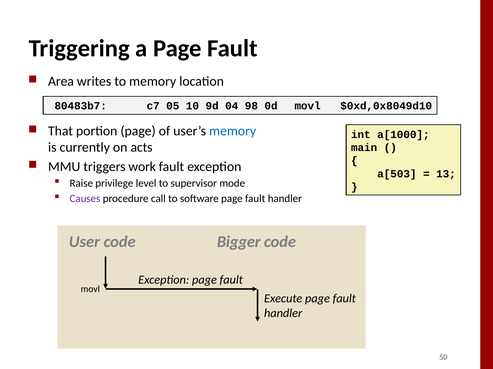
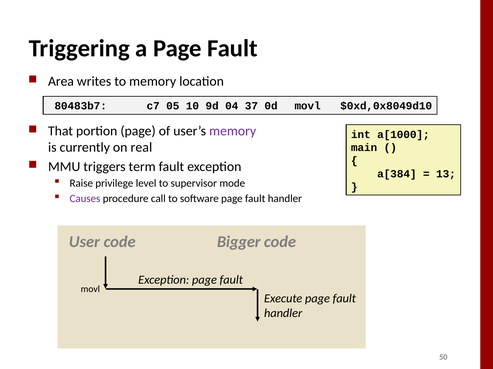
98: 98 -> 37 (251, 106)
memory colour: blue -> purple (233, 131)
acts: acts -> real (141, 148)
work: work -> term (142, 167)
a[503: a[503 -> a[384 (397, 174)
